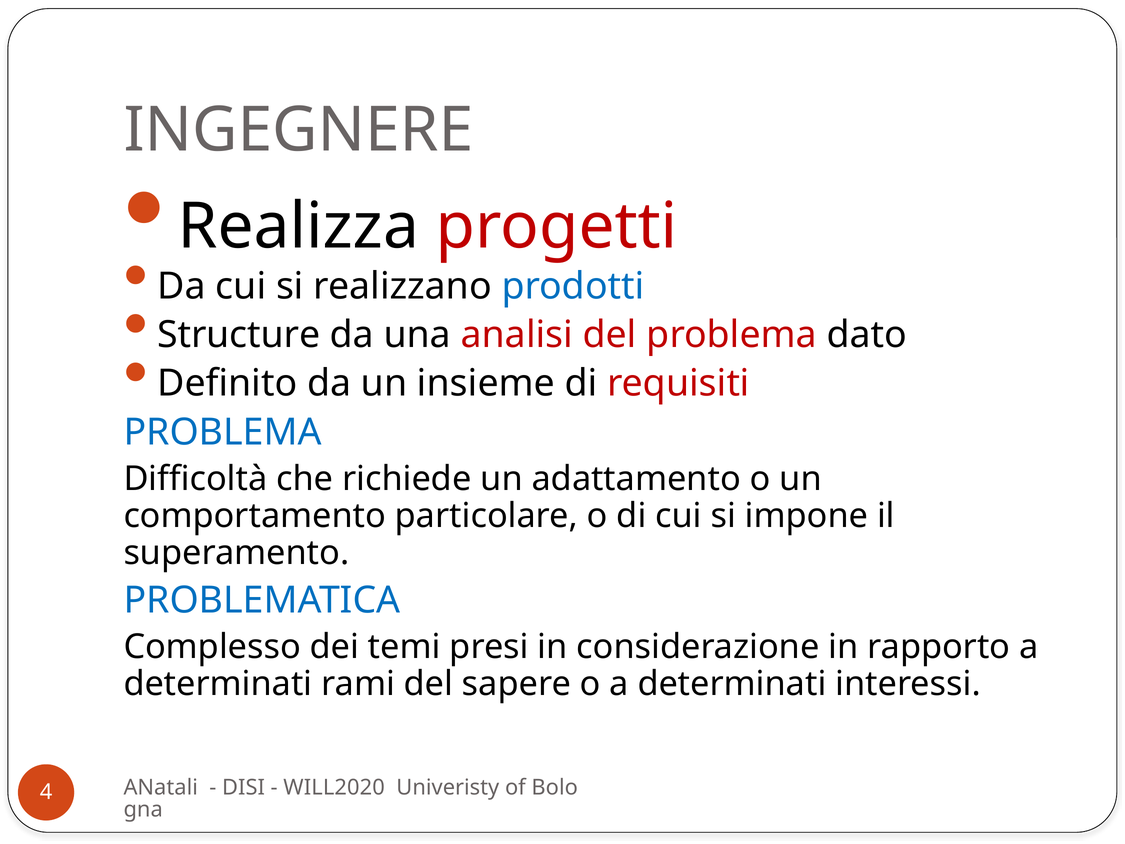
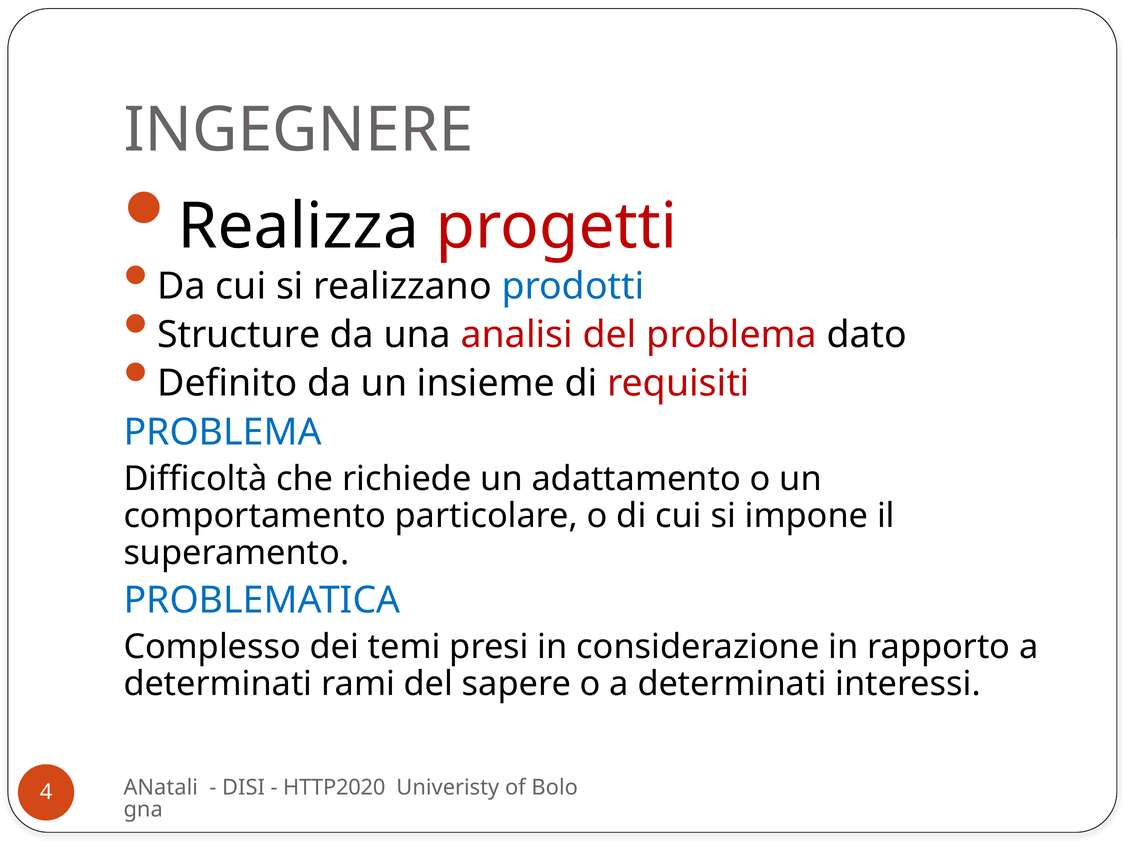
WILL2020: WILL2020 -> HTTP2020 (334, 787)
